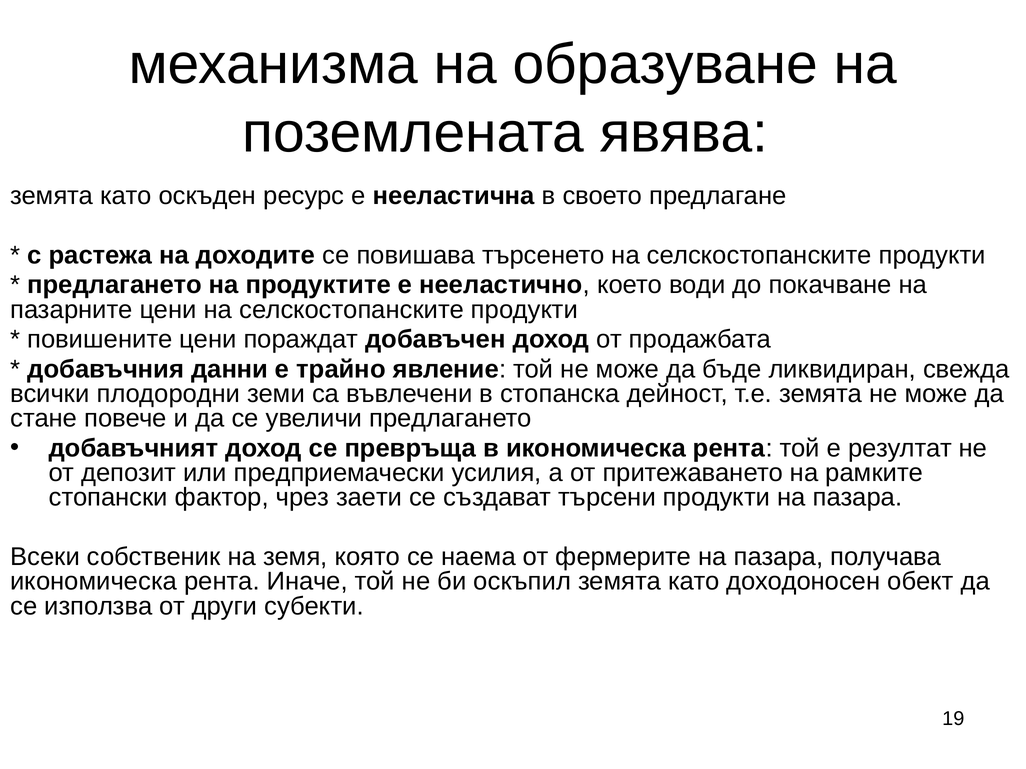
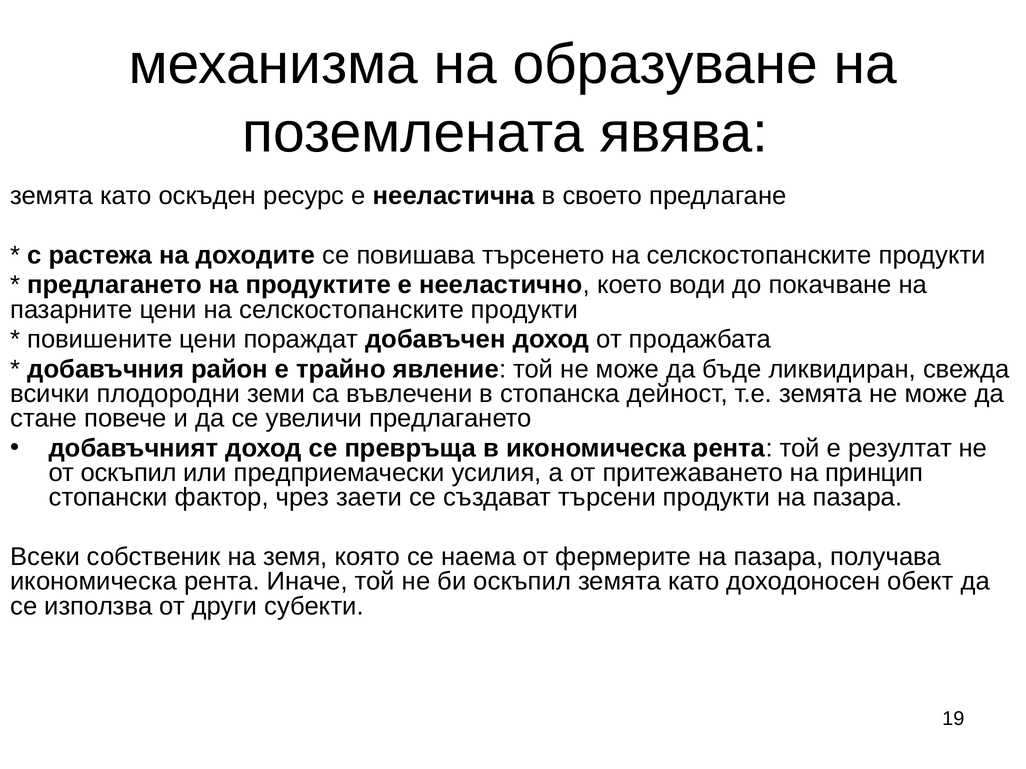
данни: данни -> район (230, 369)
от депозит: депозит -> оскъпил (129, 473)
рамките: рамките -> принцип (874, 473)
